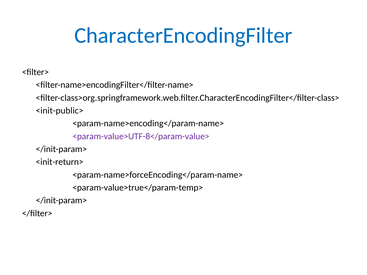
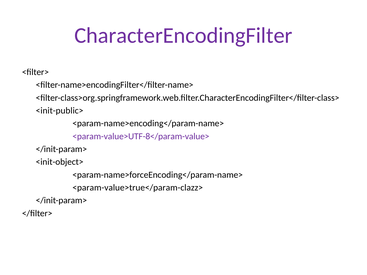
CharacterEncodingFilter colour: blue -> purple (183, 36)
<init-return>: <init-return> -> <init-object> (60, 162)
<param-value>true</param-temp>: <param-value>true</param-temp> -> <param-value>true</param-clazz> (138, 188)
